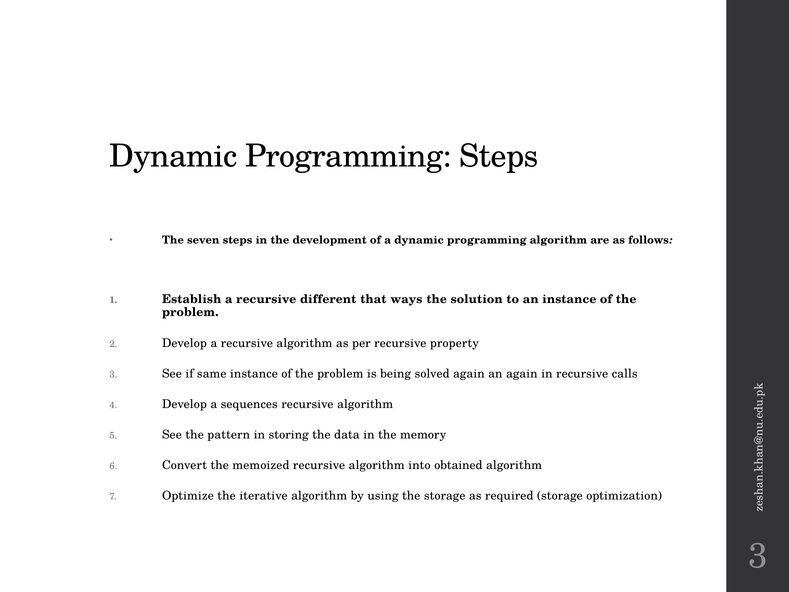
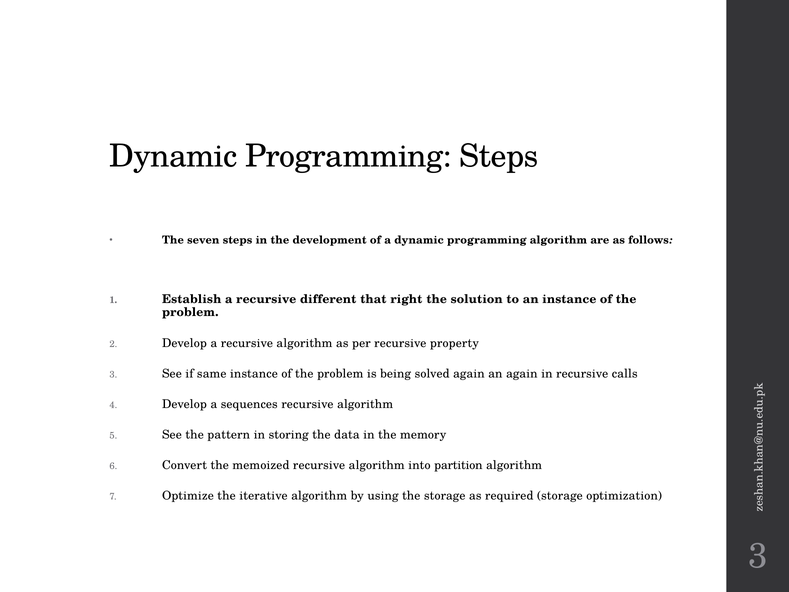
ways: ways -> right (406, 299)
obtained: obtained -> partition (458, 465)
